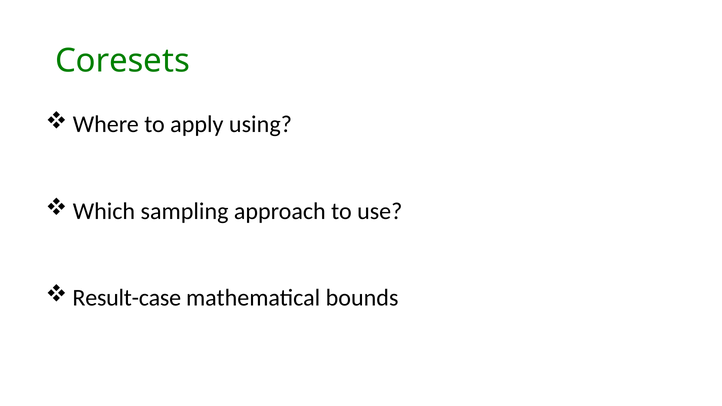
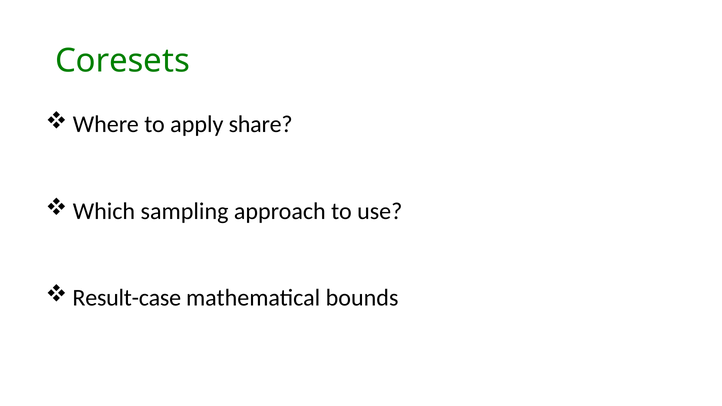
using: using -> share (261, 125)
